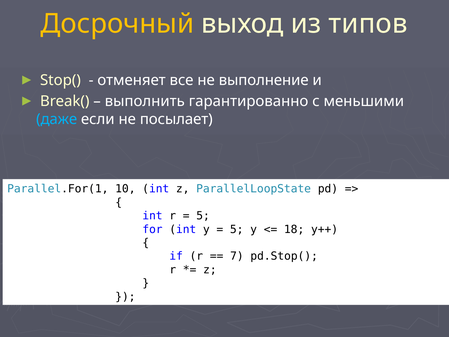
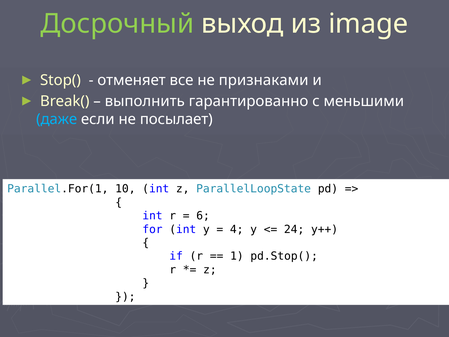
Досрочный colour: yellow -> light green (117, 24)
типов: типов -> image (368, 24)
выполнение: выполнение -> признаками (264, 80)
5: 5 -> 6 (203, 216)
5: 5 -> 4 (237, 229)
18: 18 -> 24 (294, 229)
7: 7 -> 1 (237, 256)
